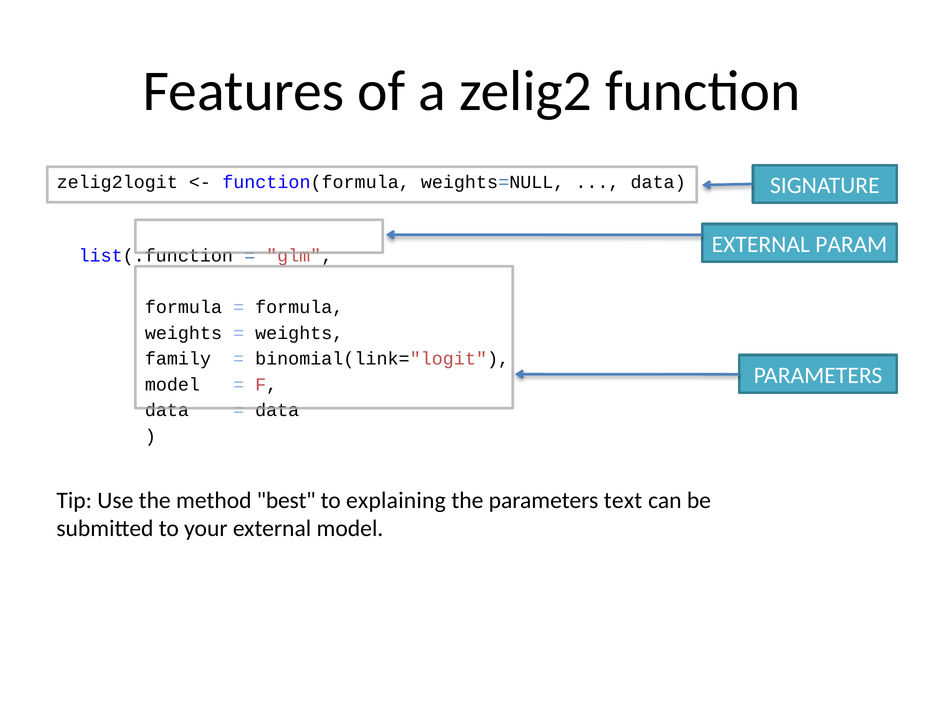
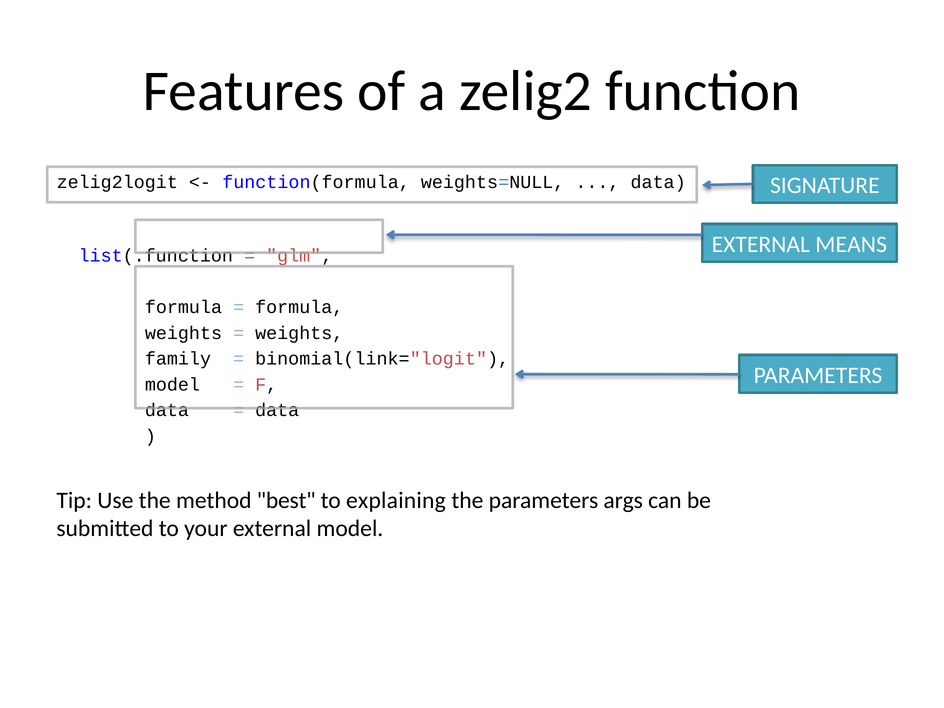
PARAM: PARAM -> MEANS (851, 244)
text: text -> args (623, 500)
